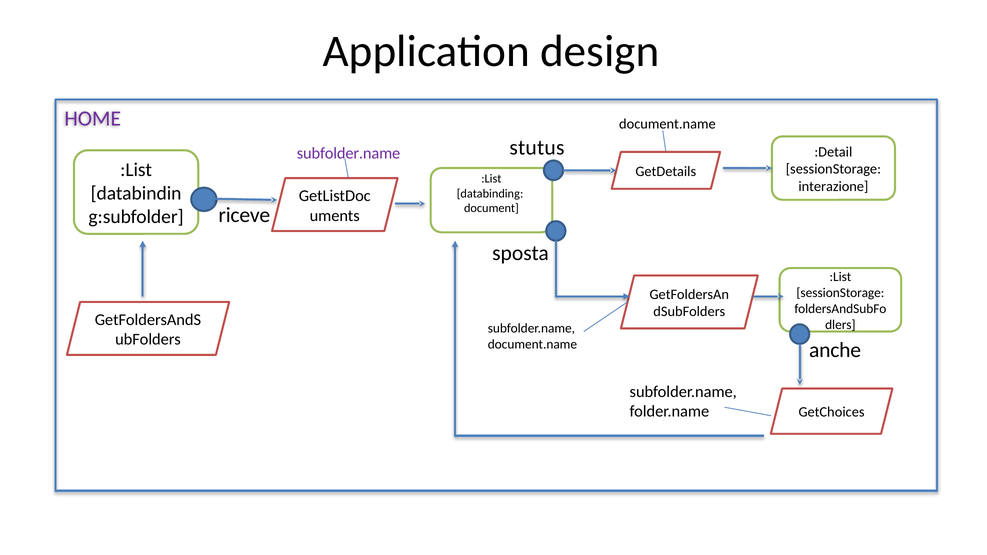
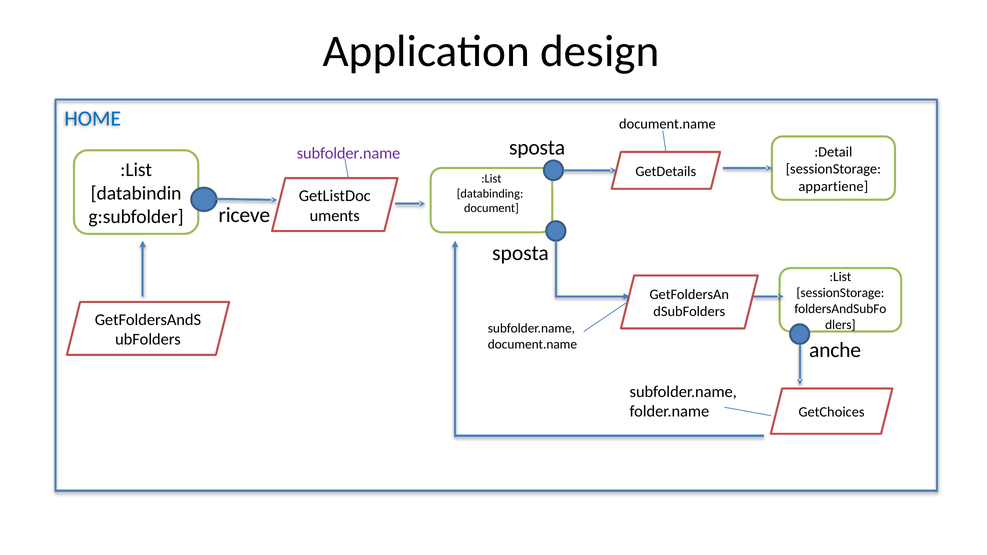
HOME colour: purple -> blue (93, 119)
stutus: stutus -> sposta (537, 148)
interazione: interazione -> appartiene (833, 186)
